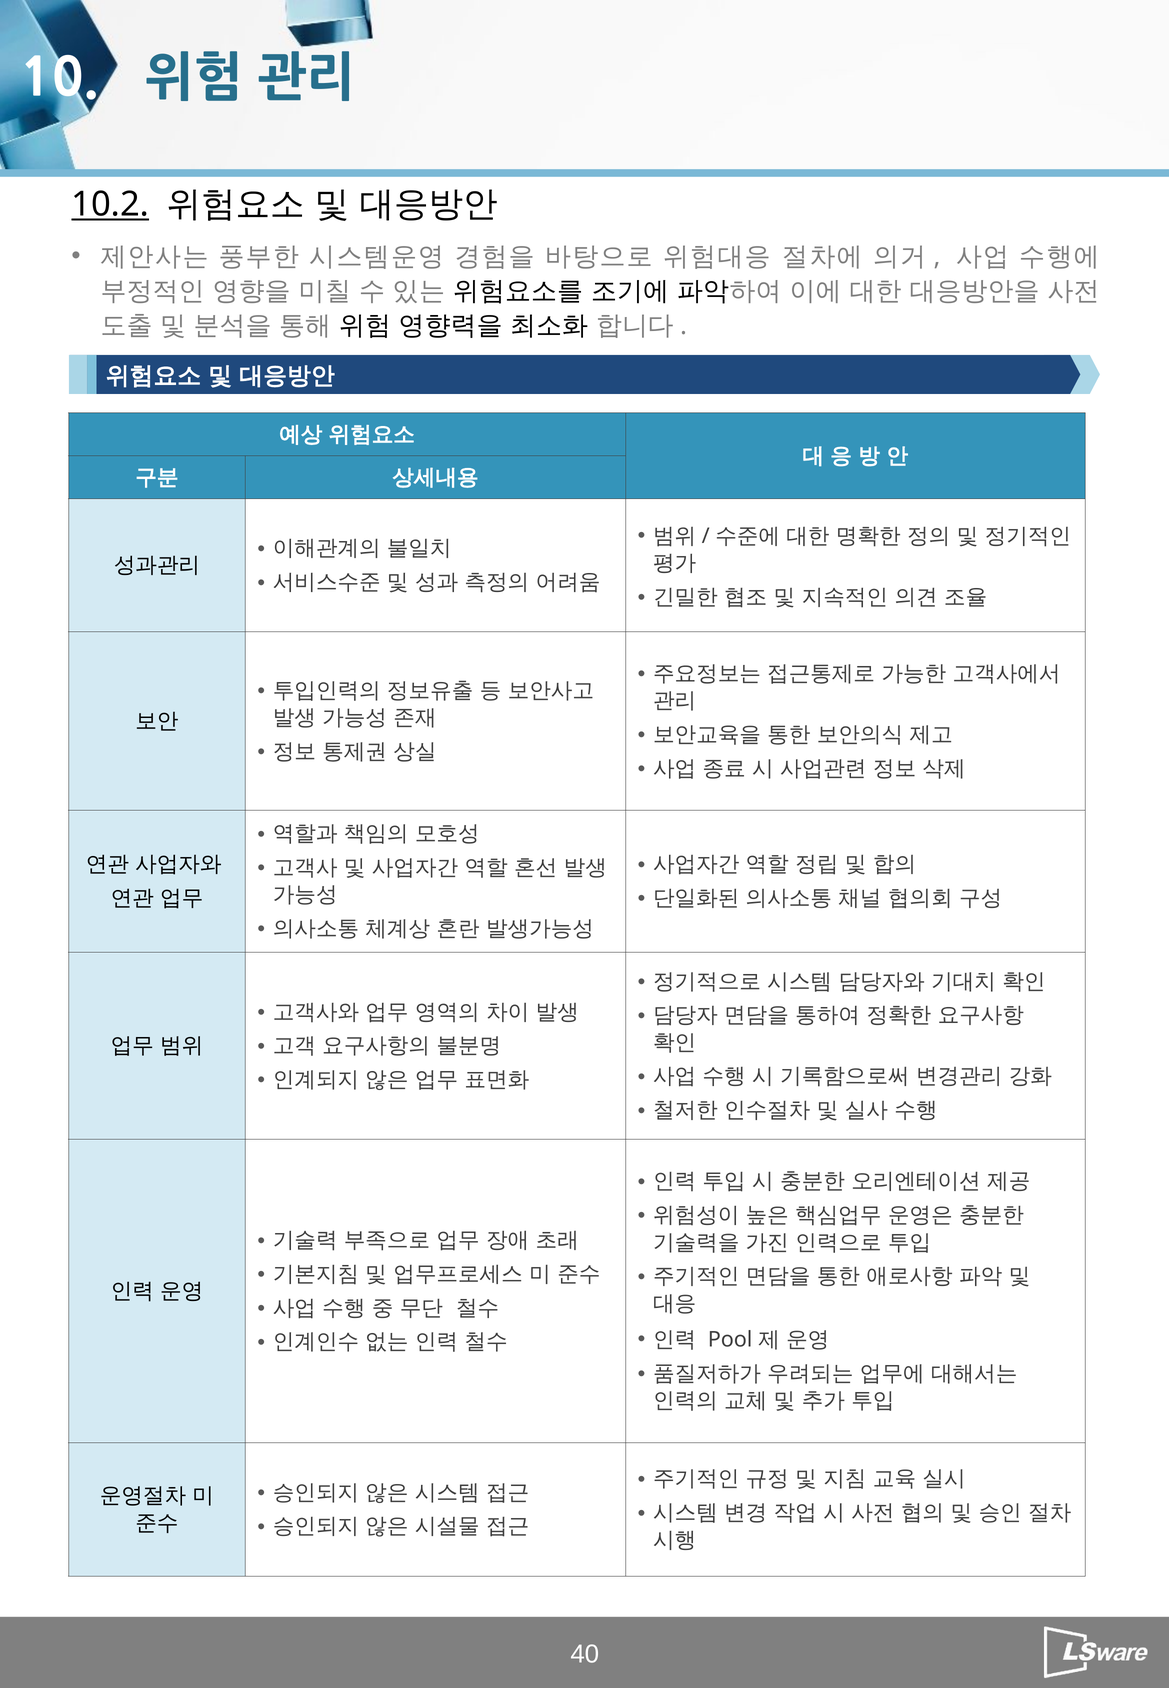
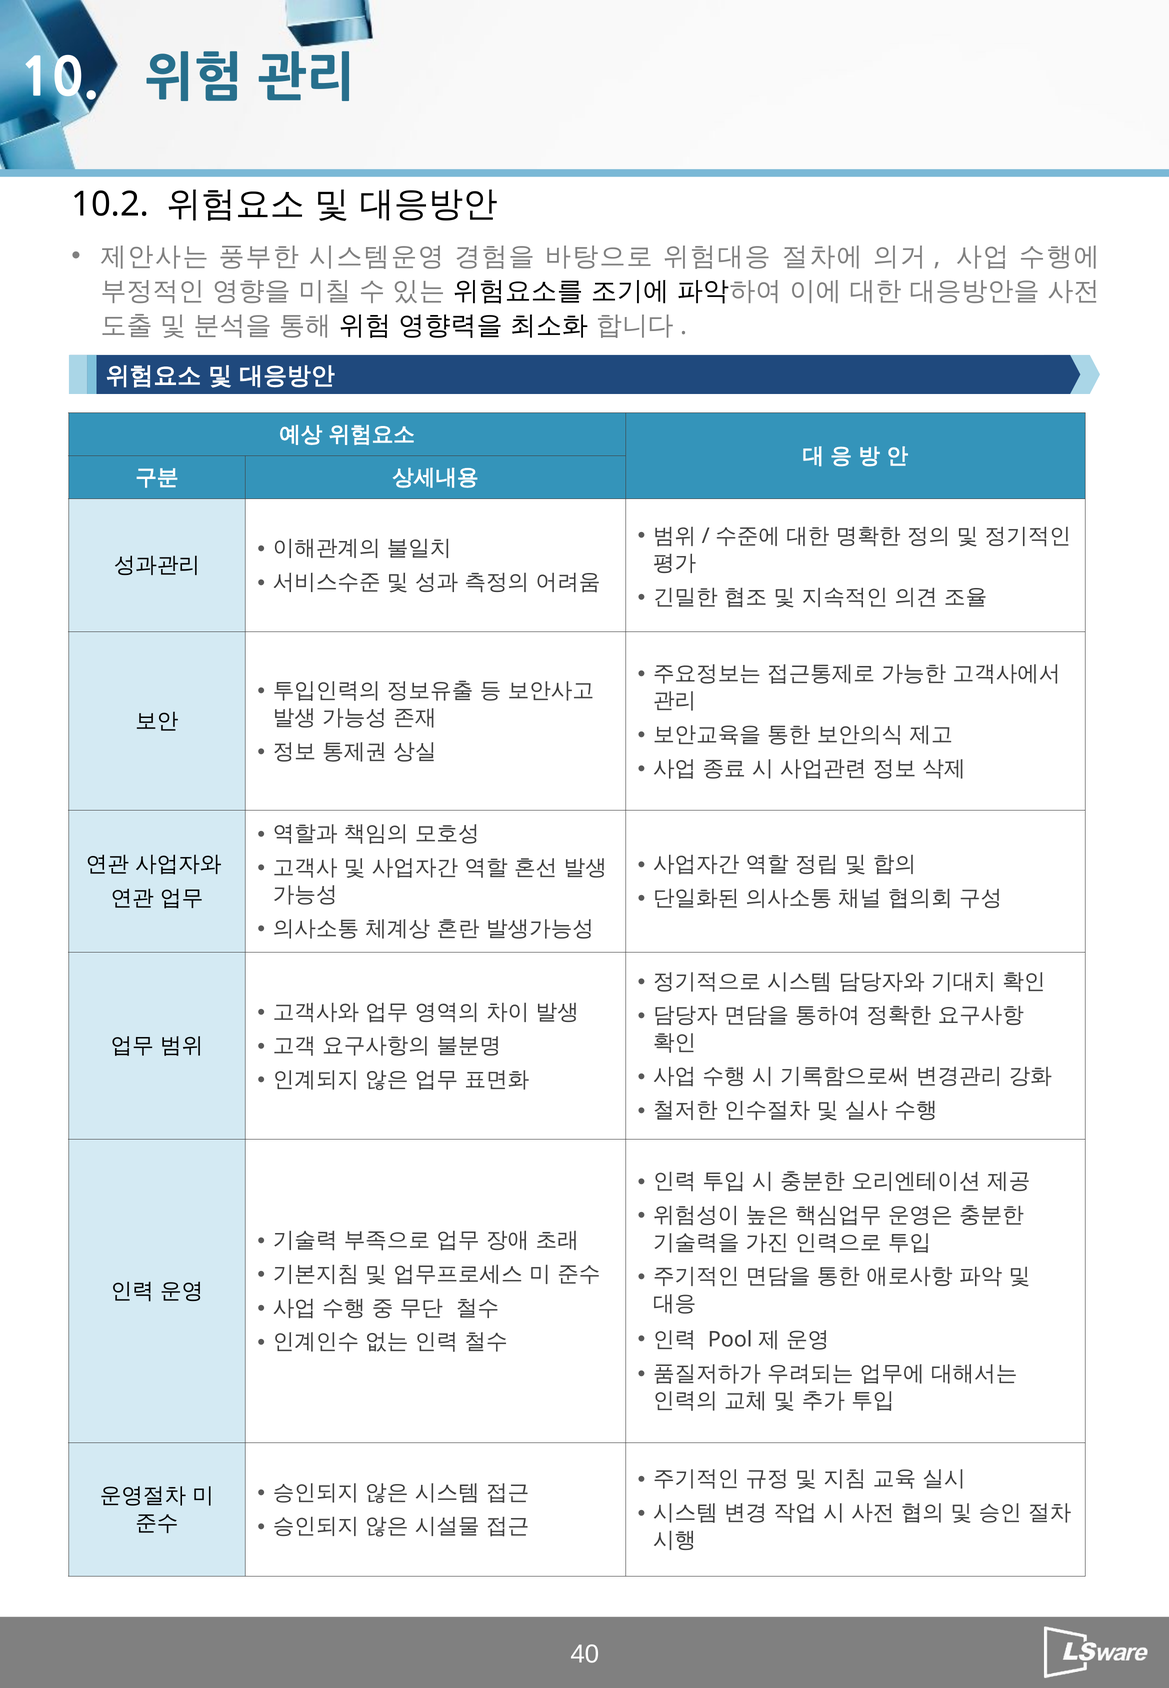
10.2 underline: present -> none (110, 205)
